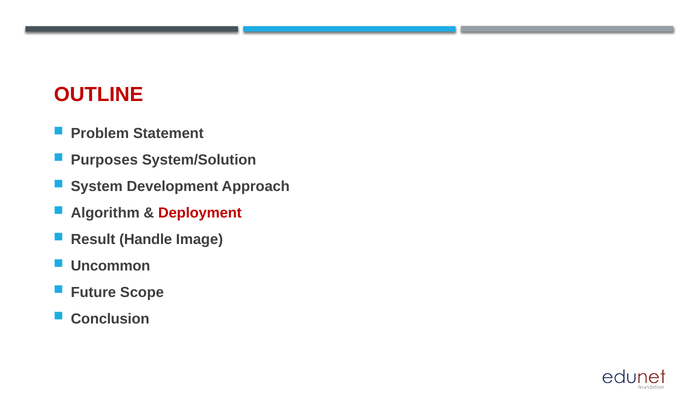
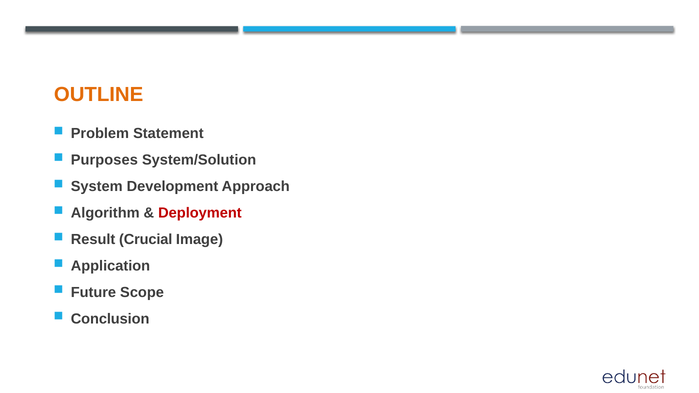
OUTLINE colour: red -> orange (99, 95)
Handle: Handle -> Crucial (146, 239)
Uncommon: Uncommon -> Application (110, 266)
